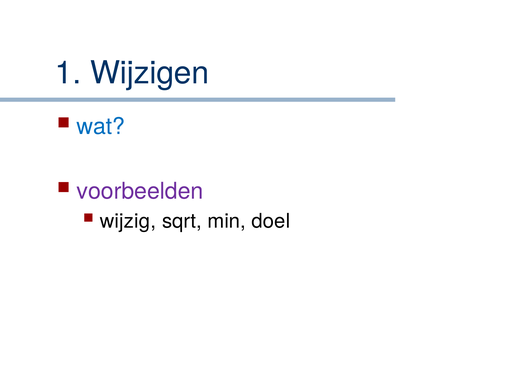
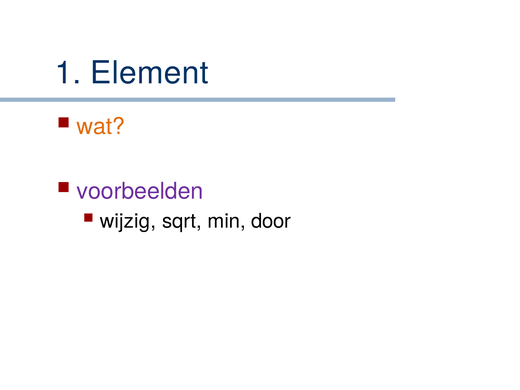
Wijzigen: Wijzigen -> Element (149, 73)
wat colour: blue -> orange (101, 126)
doel: doel -> door (271, 221)
